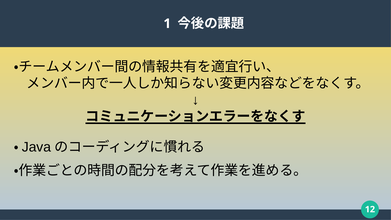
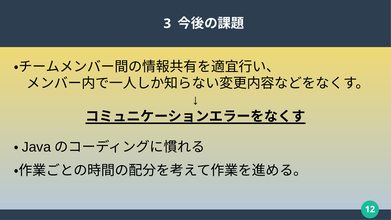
1: 1 -> 3 (167, 24)
